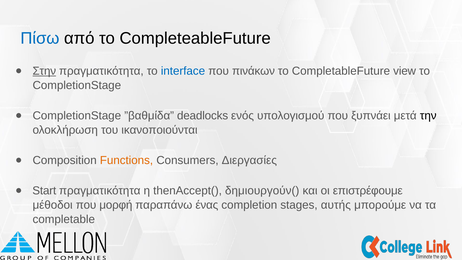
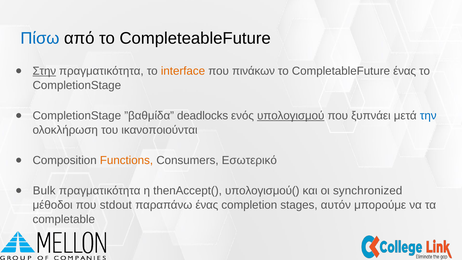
interface colour: blue -> orange (183, 71)
CompletableFuture view: view -> ένας (405, 71)
υπολογισμού underline: none -> present (291, 116)
την colour: black -> blue (428, 116)
Διεργασίες: Διεργασίες -> Εσωτερικό (249, 160)
Start: Start -> Bulk (44, 191)
δημιουργούν(: δημιουργούν( -> υπολογισμού( (262, 191)
επιστρέφουμε: επιστρέφουμε -> synchronized (368, 191)
μορφή: μορφή -> stdout (116, 205)
αυτής: αυτής -> αυτόν (336, 205)
